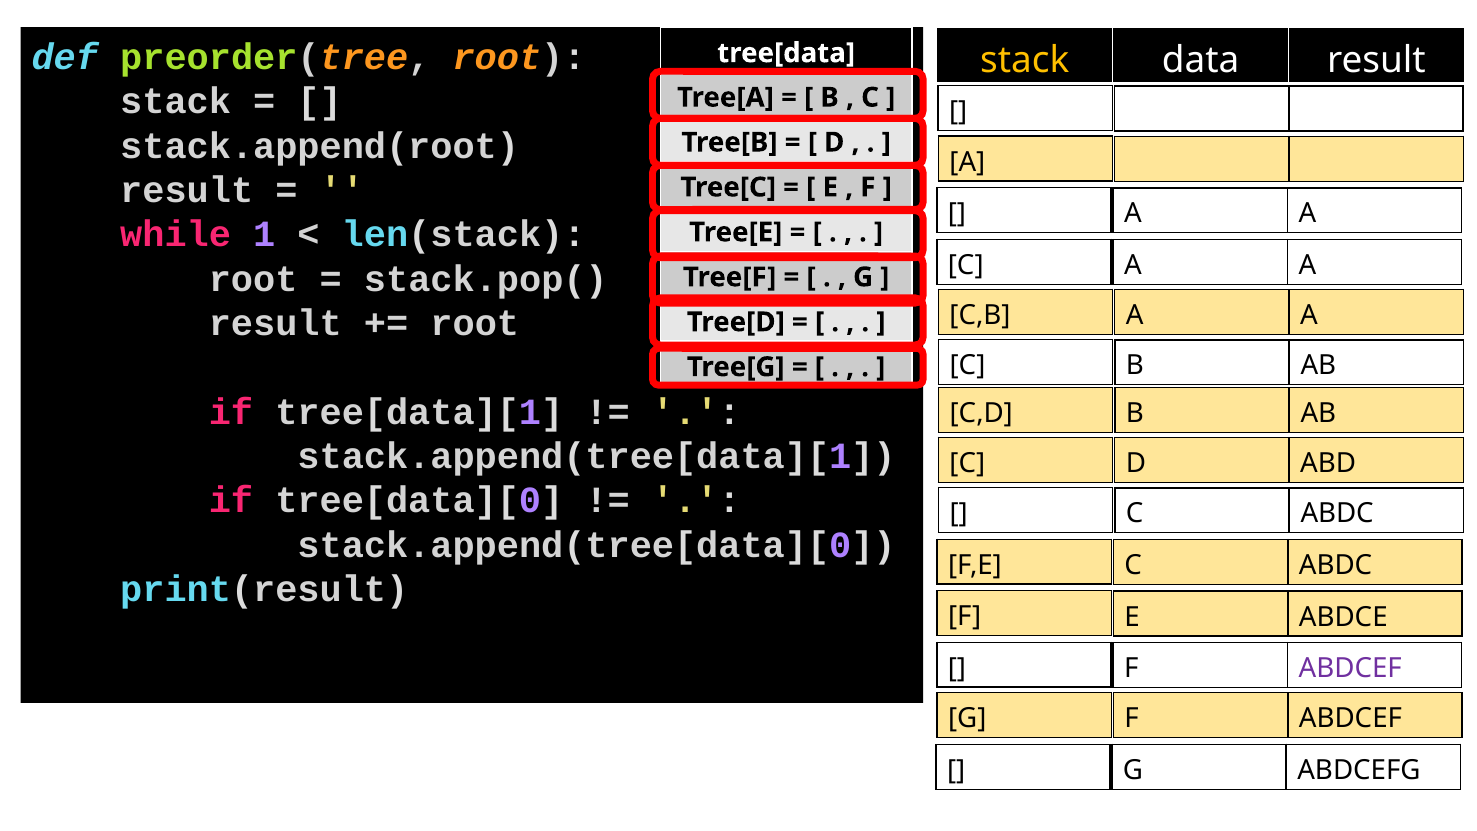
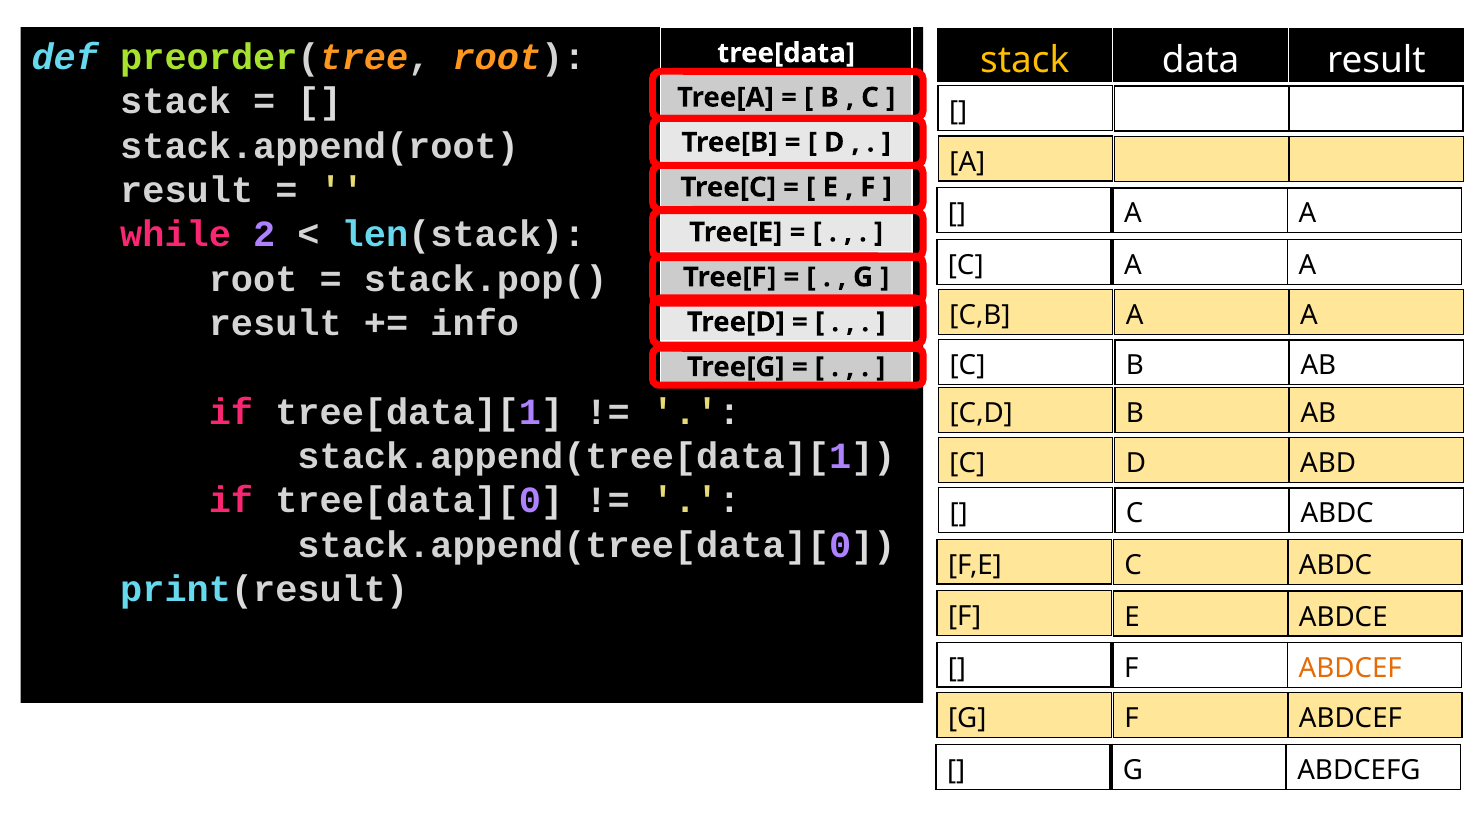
1: 1 -> 2 (264, 235)
root: root -> info (475, 323)
ABDCEF colour: purple -> orange (1350, 668)
